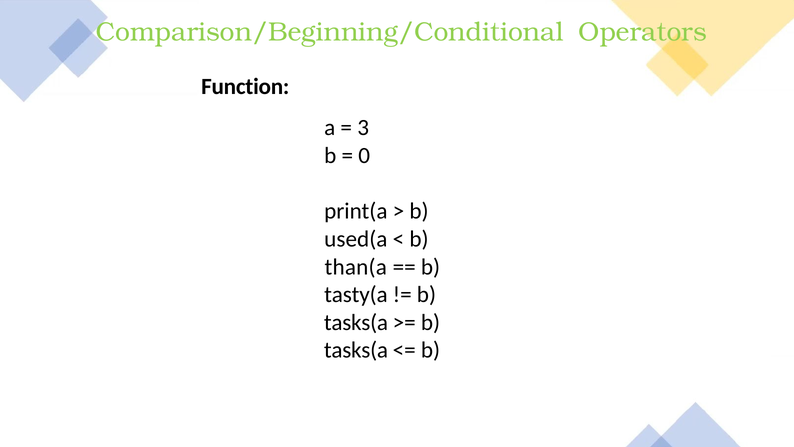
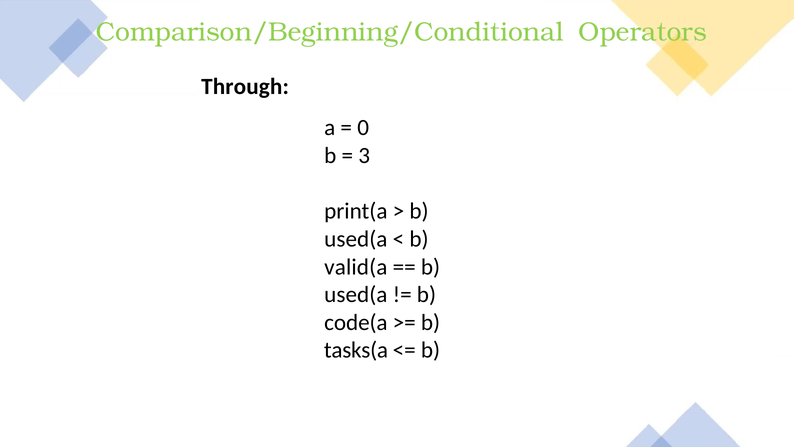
Function: Function -> Through (245, 86)
3: 3 -> 0 (363, 128)
0: 0 -> 3 (364, 155)
than(a: than(a -> valid(a (356, 267)
tasty(a: tasty(a -> used(a (356, 294)
tasks(a: tasks(a -> code(a (356, 322)
